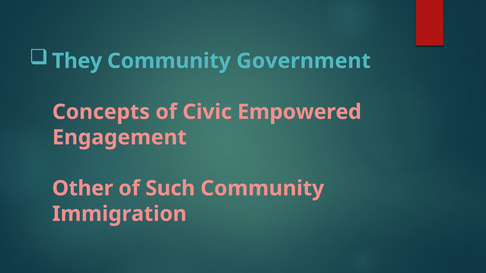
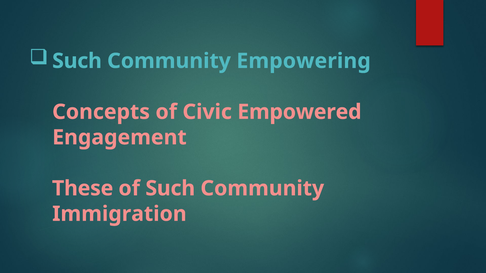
They: They -> Such (77, 61)
Government: Government -> Empowering (304, 61)
Other: Other -> These (83, 189)
